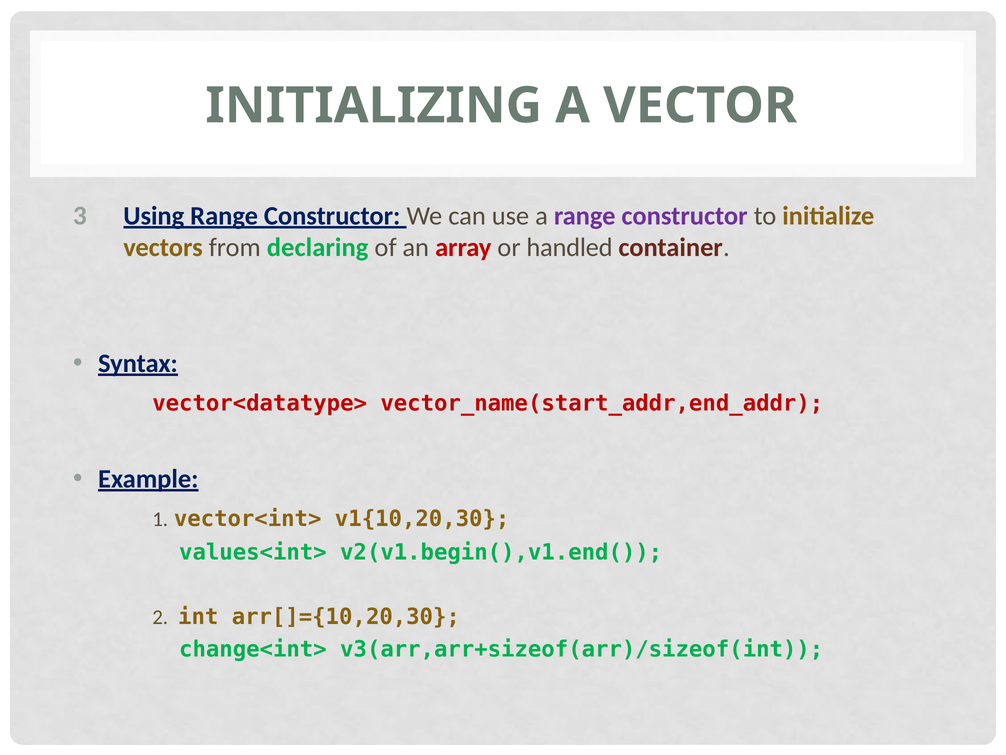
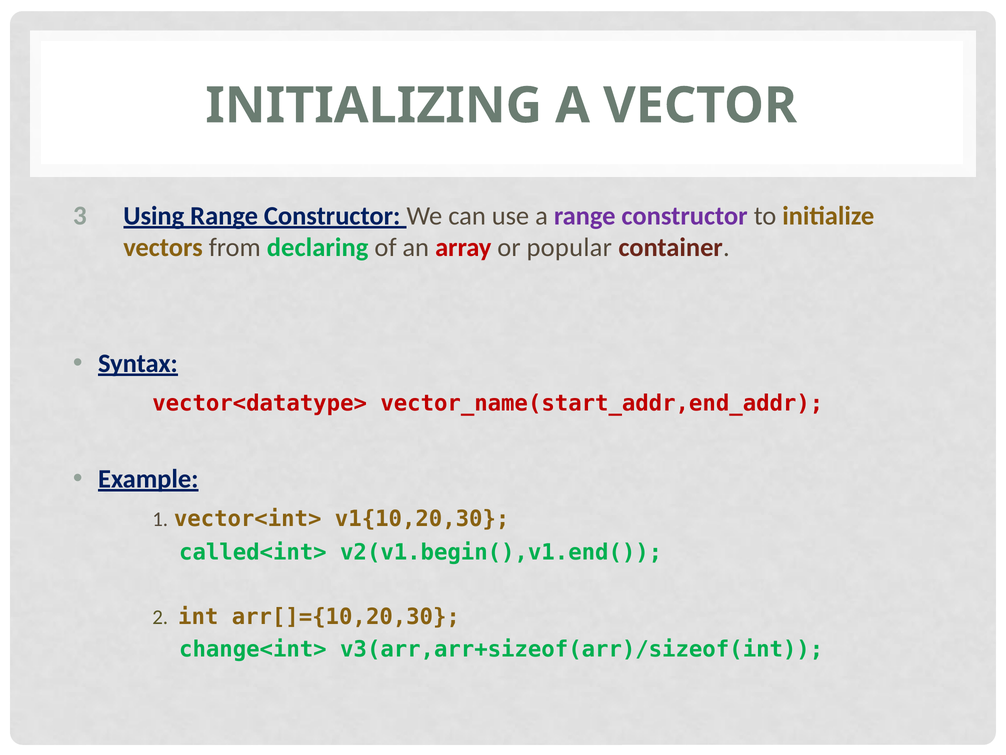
handled: handled -> popular (569, 247)
values<int>: values<int> -> called<int> (253, 552)
